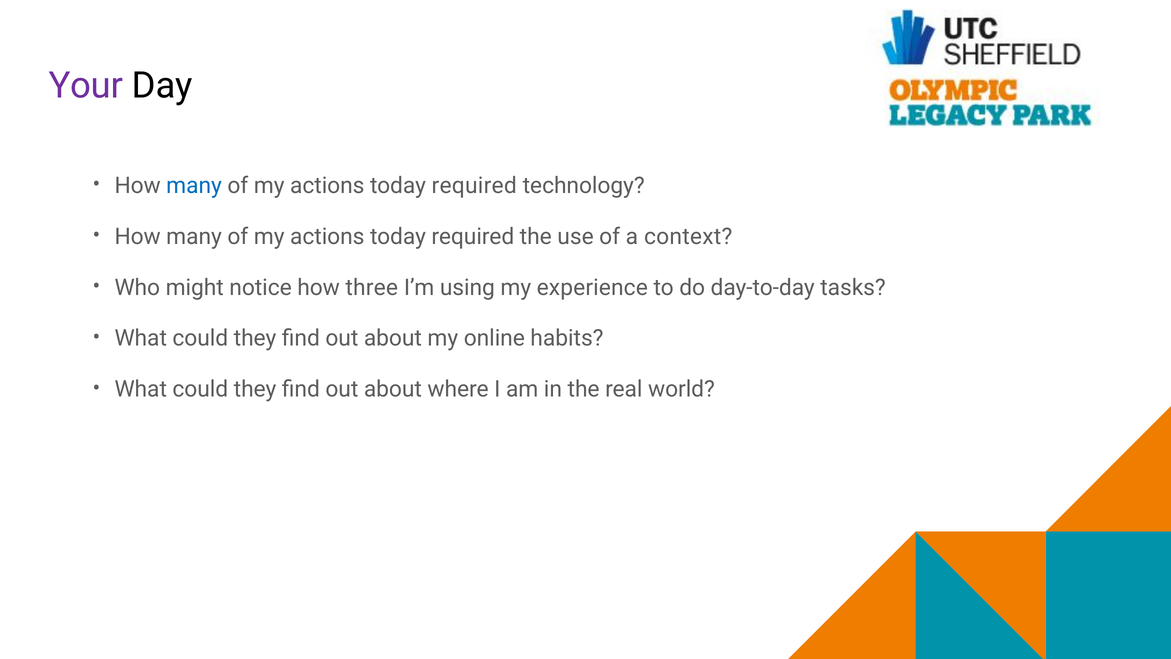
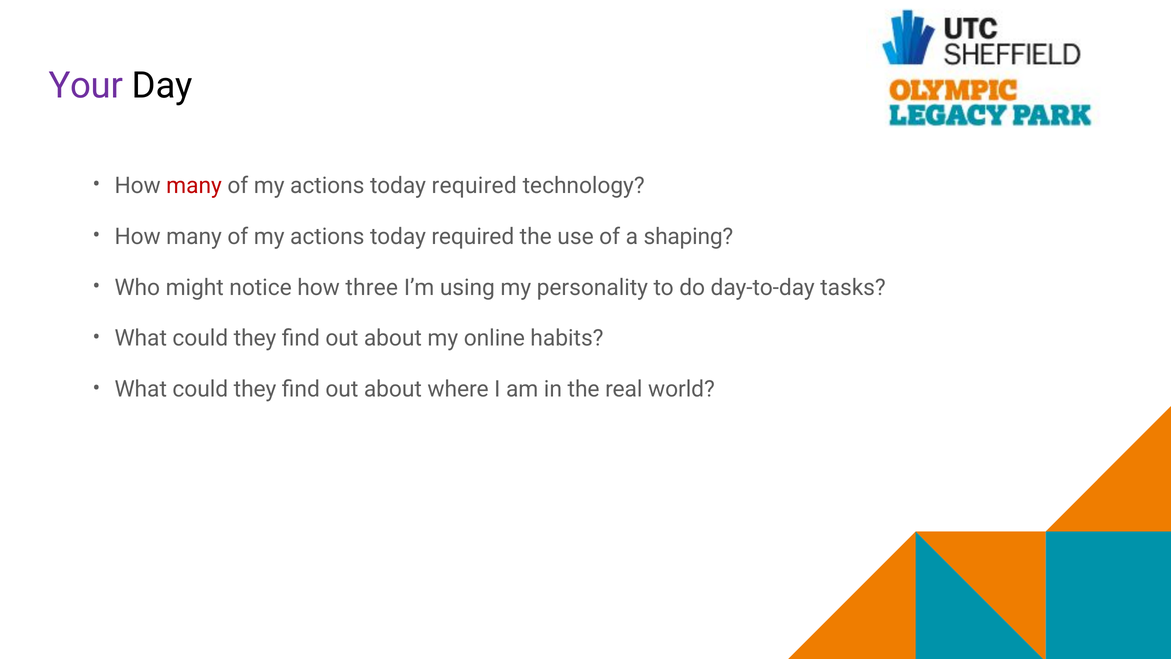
many colour: blue -> red (194, 186)
context: context -> shaping (688, 236)
experience: experience -> personality (592, 287)
